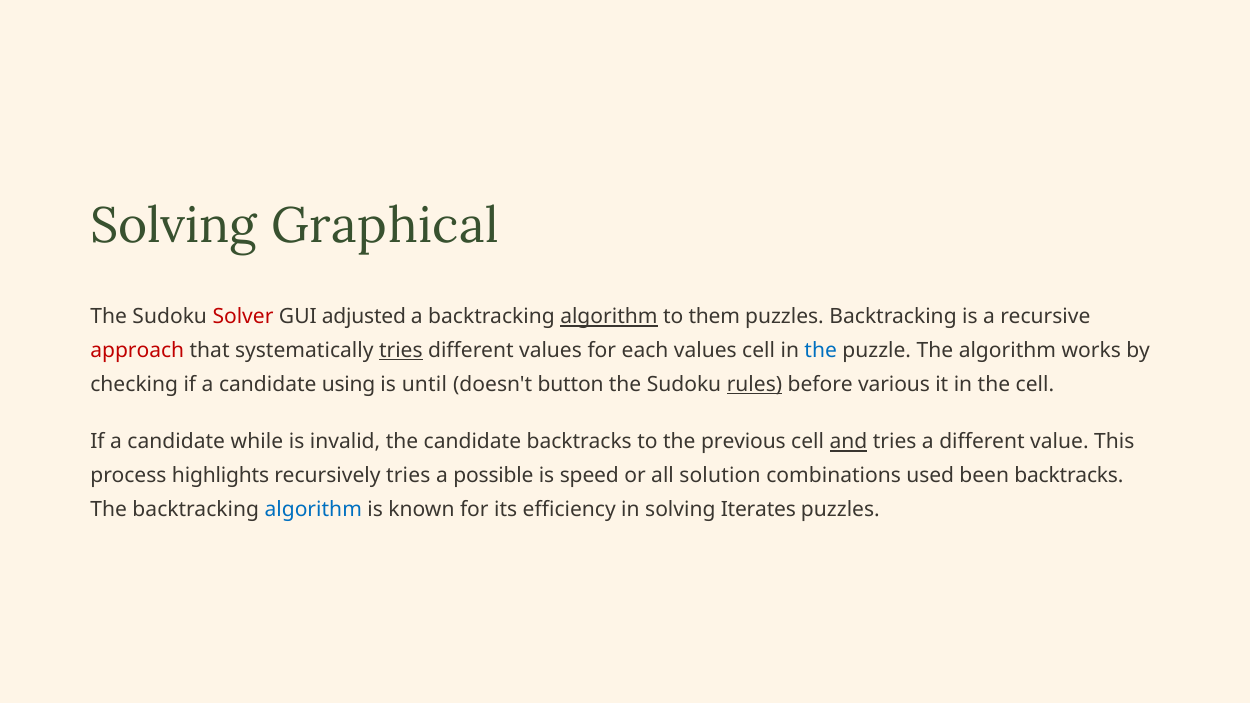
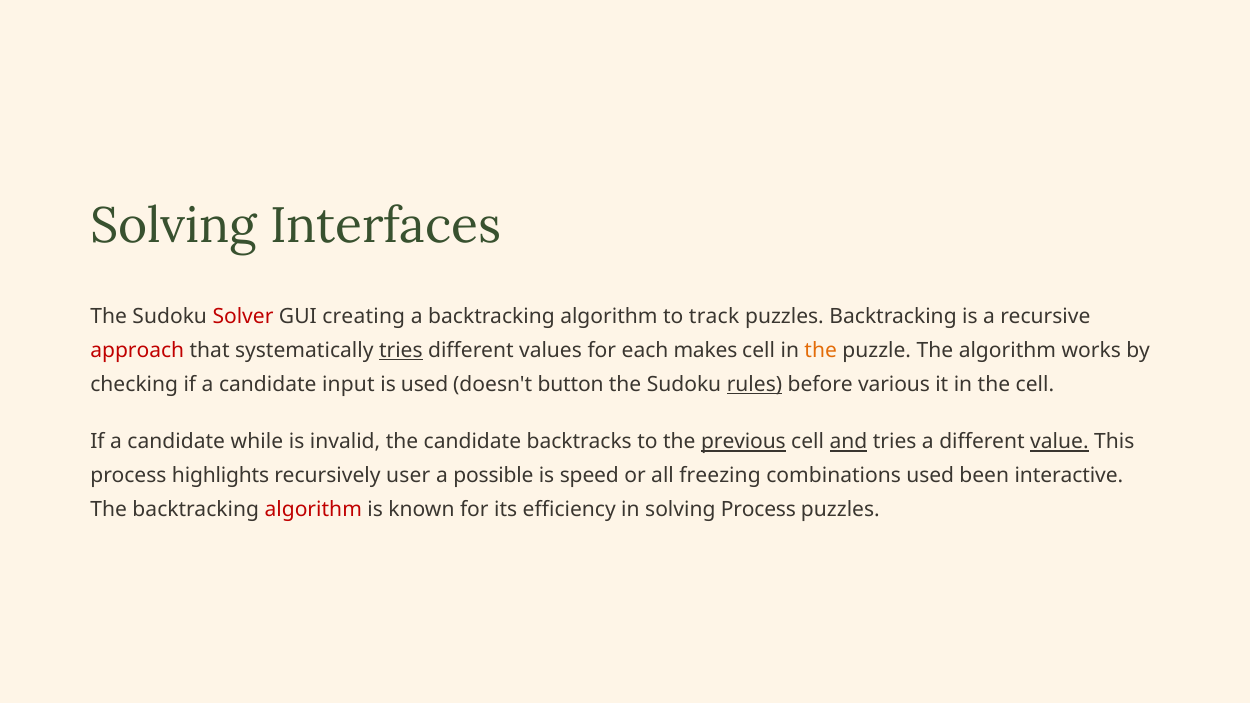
Graphical: Graphical -> Interfaces (386, 226)
adjusted: adjusted -> creating (364, 317)
algorithm underline: present -> none (609, 317)
them: them -> track (714, 317)
each values: values -> makes (705, 351)
the colour: blue -> orange (821, 351)
using: using -> input (348, 384)
is until: until -> used (425, 384)
previous underline: none -> present (743, 442)
value underline: none -> present (1059, 442)
recursively tries: tries -> user (408, 476)
solution: solution -> freezing (720, 476)
been backtracks: backtracks -> interactive (1069, 476)
algorithm colour: blue -> red (313, 509)
solving Iterates: Iterates -> Process (758, 509)
